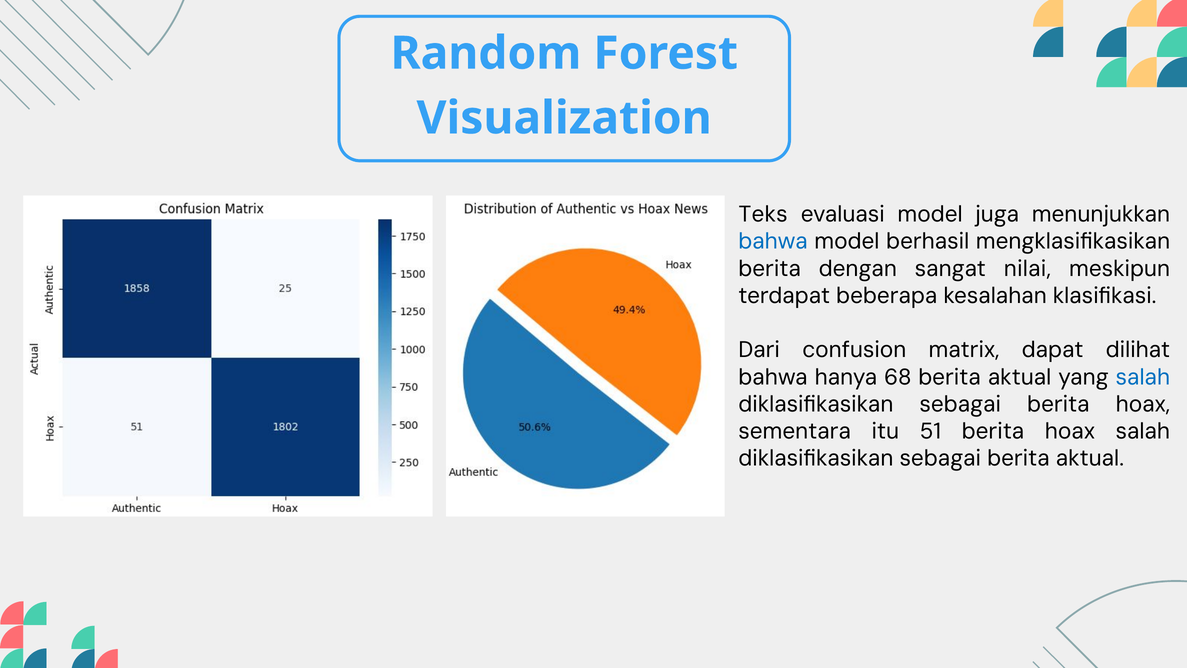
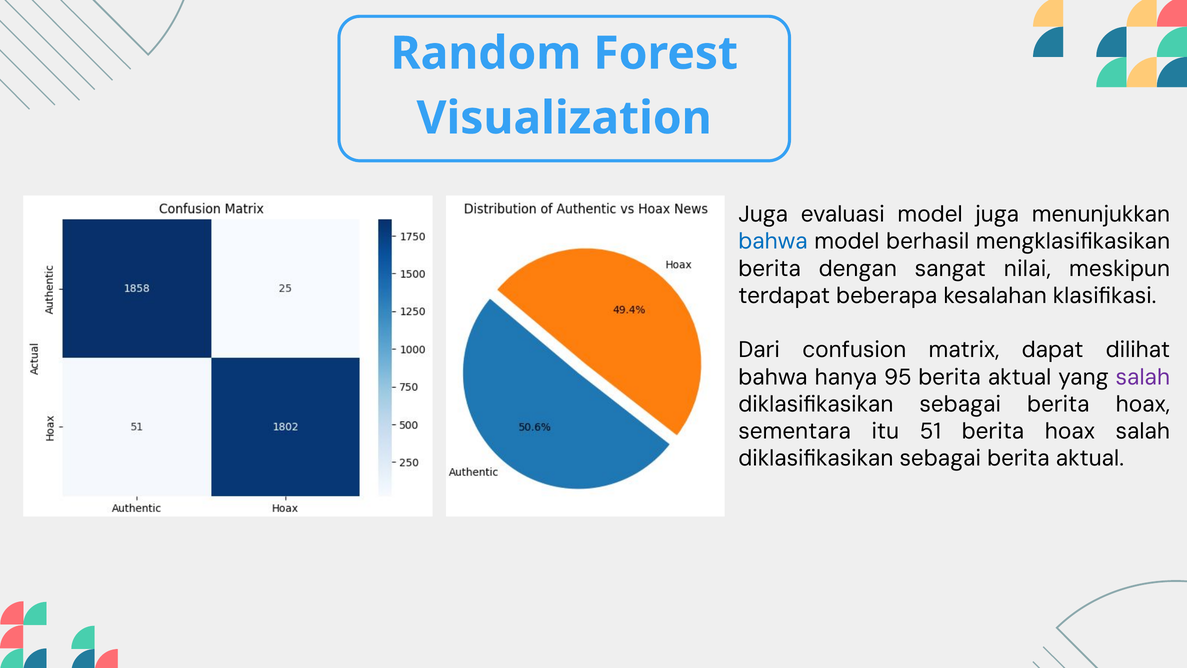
Teks: Teks -> Juga (763, 214)
68: 68 -> 95 (898, 377)
salah colour: blue -> purple (1143, 377)
